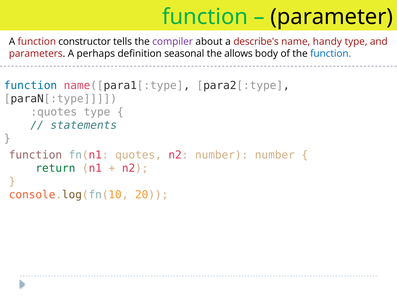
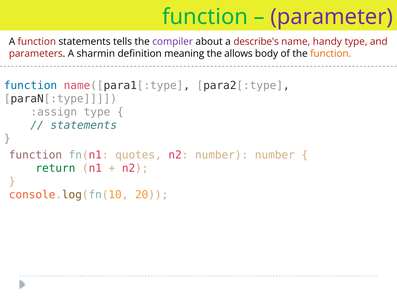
parameter colour: black -> purple (332, 17)
constructor: constructor -> statements (85, 42)
perhaps: perhaps -> sharmin (96, 54)
seasonal: seasonal -> meaning (184, 54)
function colour: blue -> orange (331, 54)
:quotes: :quotes -> :assign (54, 112)
